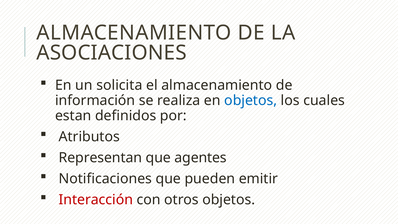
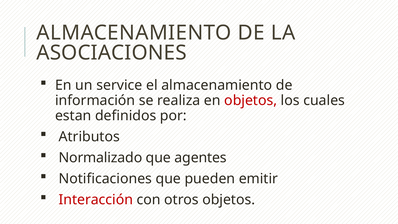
solicita: solicita -> service (119, 85)
objetos colour: blue -> red (251, 100)
Representan: Representan -> Normalizado (100, 158)
